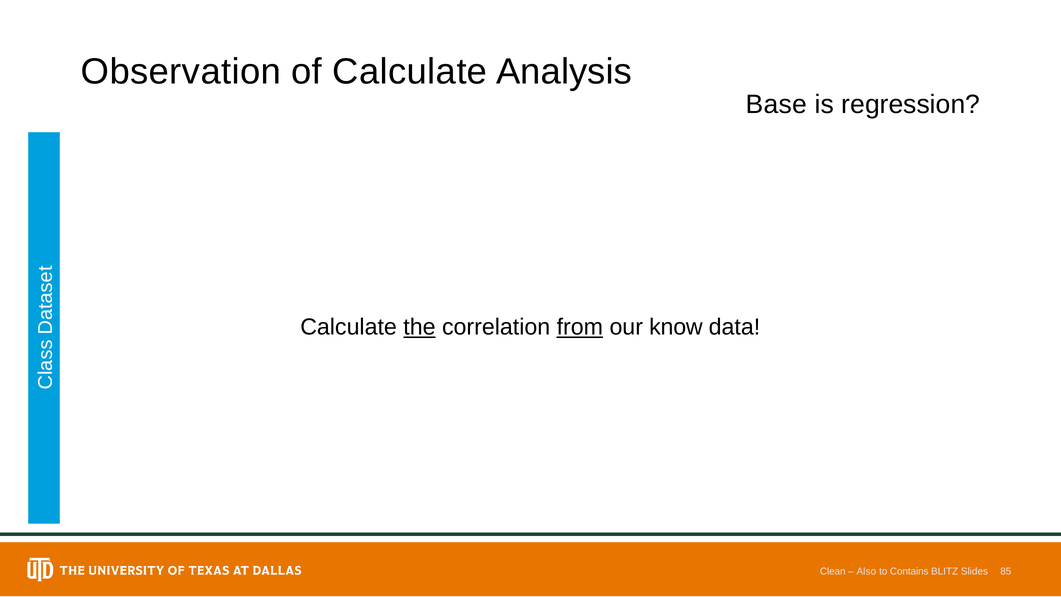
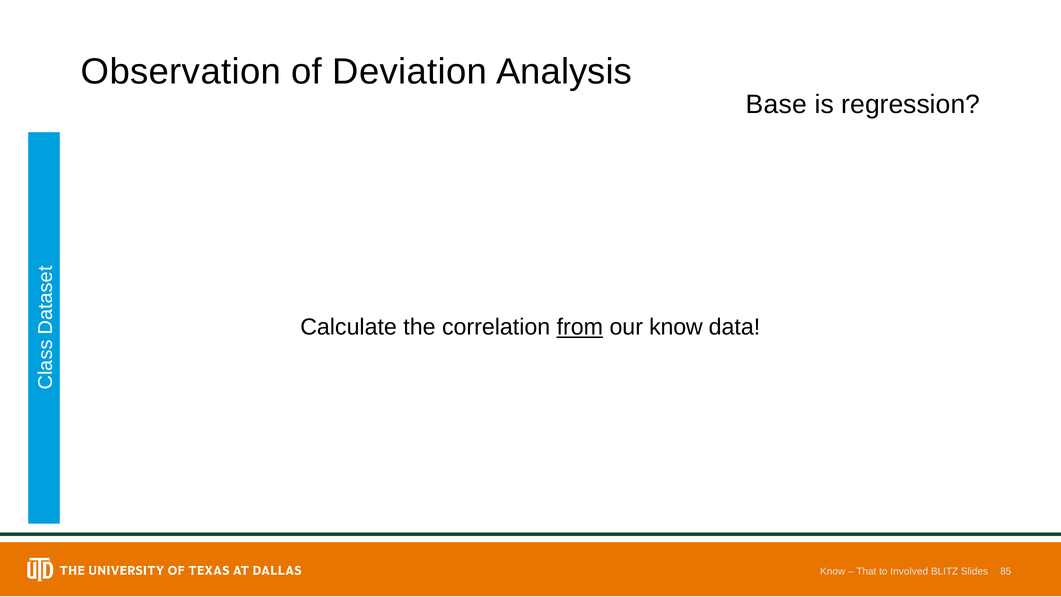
of Calculate: Calculate -> Deviation (410, 72)
the underline: present -> none (419, 327)
Clean: Clean -> Know (833, 571)
Also: Also -> That (866, 571)
Contains: Contains -> Involved (909, 571)
